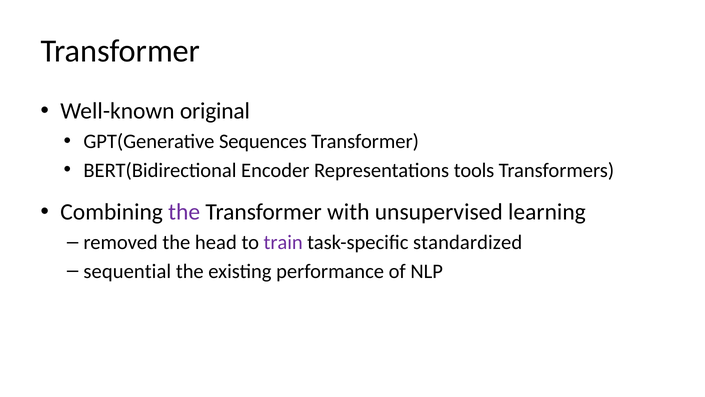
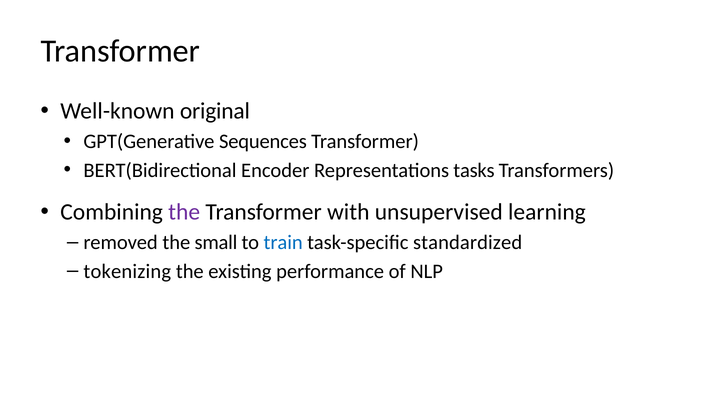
tools: tools -> tasks (474, 170)
head: head -> small (216, 242)
train colour: purple -> blue (283, 242)
sequential: sequential -> tokenizing (127, 271)
